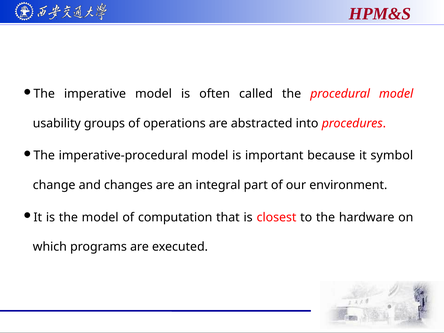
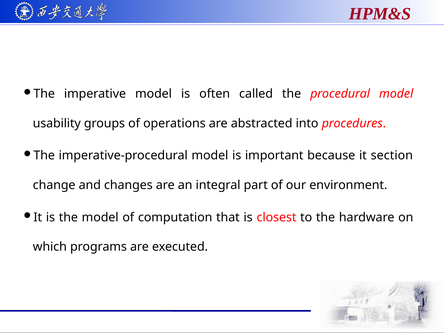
symbol: symbol -> section (392, 156)
